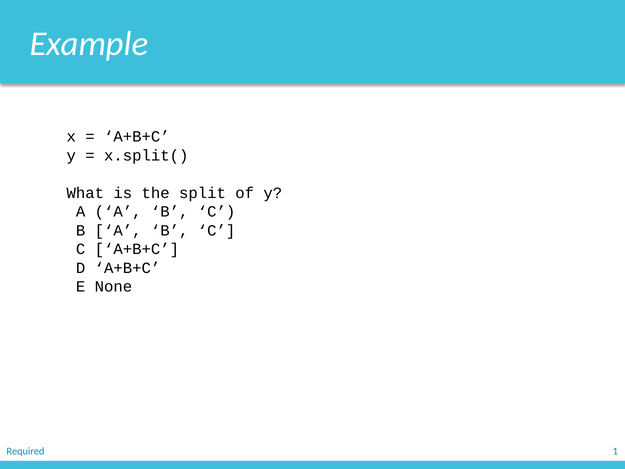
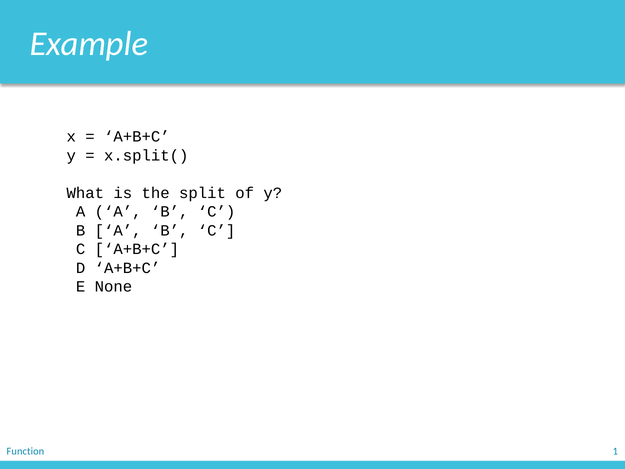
Required: Required -> Function (25, 451)
